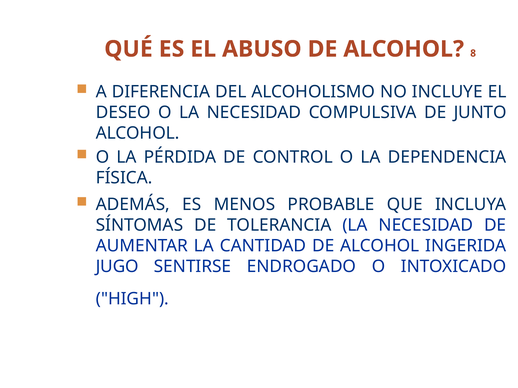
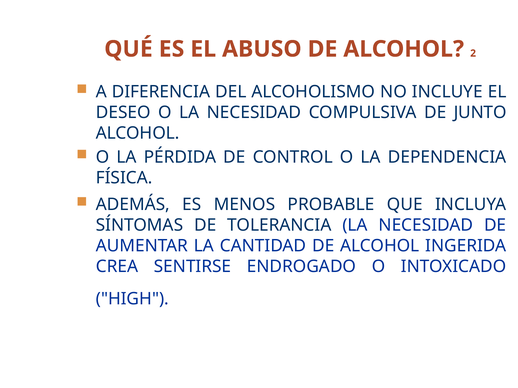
8: 8 -> 2 (473, 53)
JUGO: JUGO -> CREA (117, 267)
